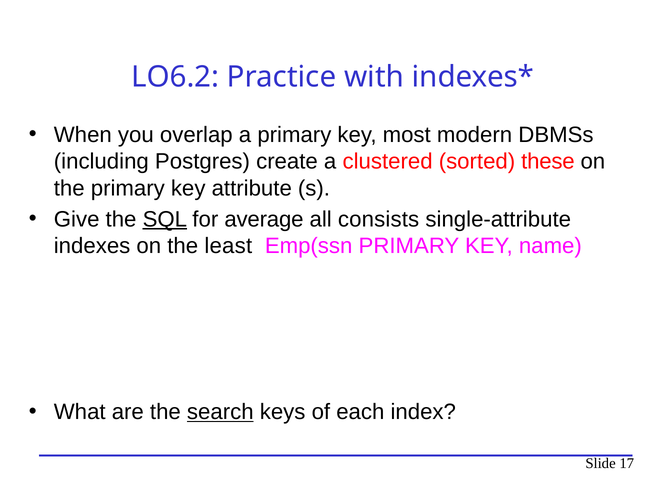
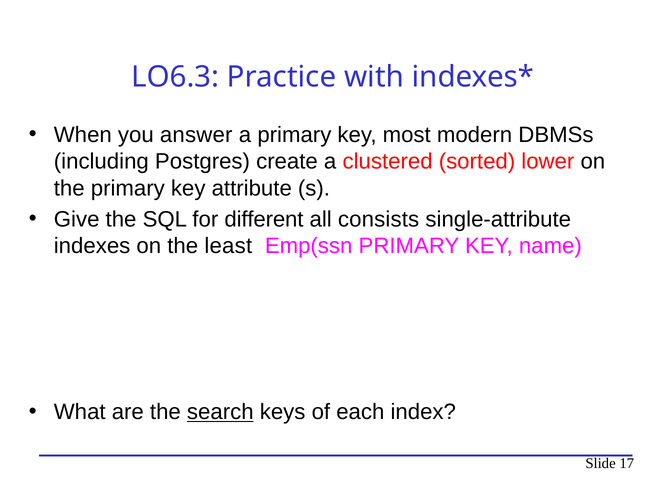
LO6.2: LO6.2 -> LO6.3 (175, 77)
overlap: overlap -> answer (196, 135)
these: these -> lower (548, 161)
SQL underline: present -> none (165, 219)
average: average -> different (264, 219)
